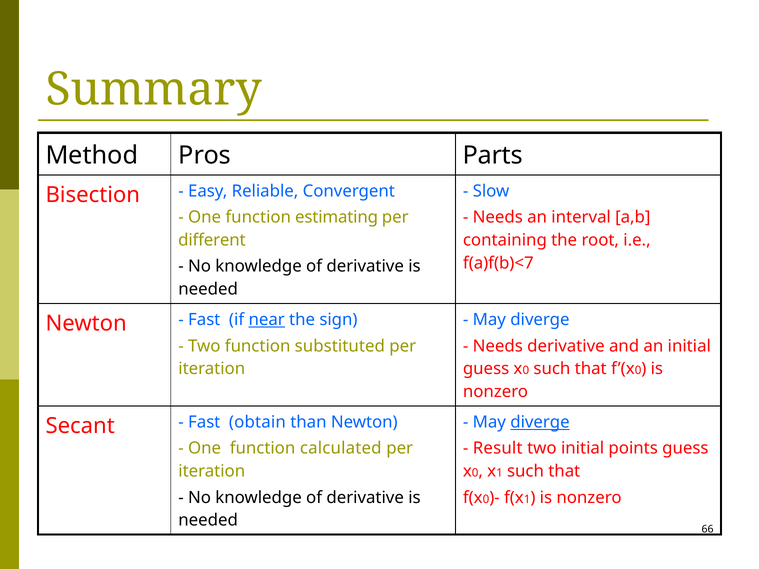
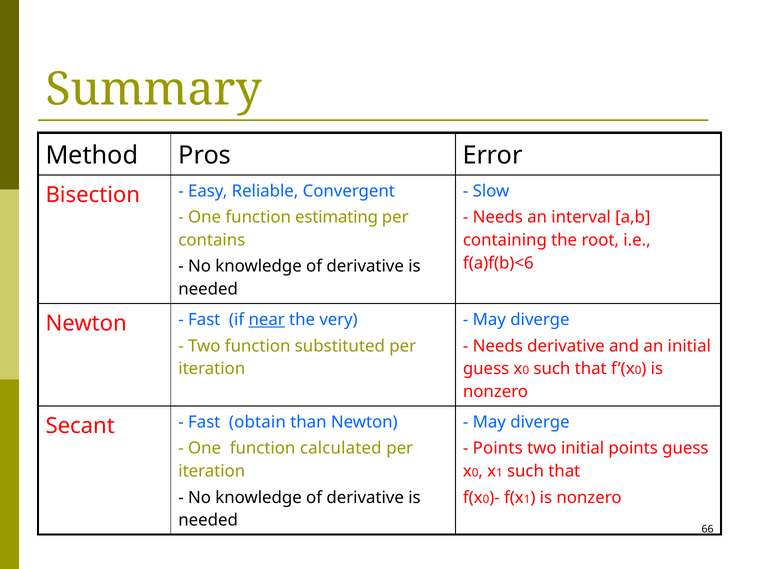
Parts: Parts -> Error (493, 155)
different: different -> contains (212, 240)
f(a)f(b)<7: f(a)f(b)<7 -> f(a)f(b)<6 (498, 263)
sign: sign -> very (338, 320)
diverge underline: present -> none (540, 422)
Result: Result -> Points (498, 449)
